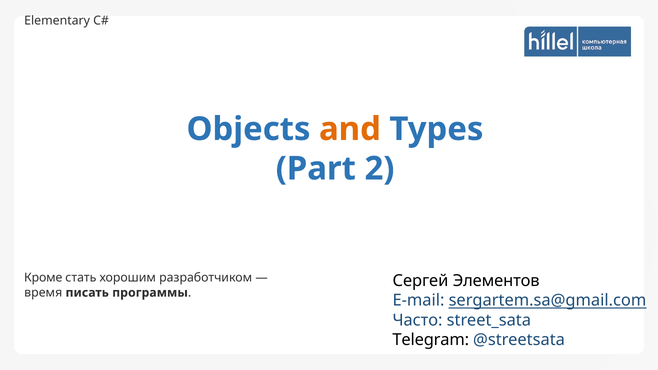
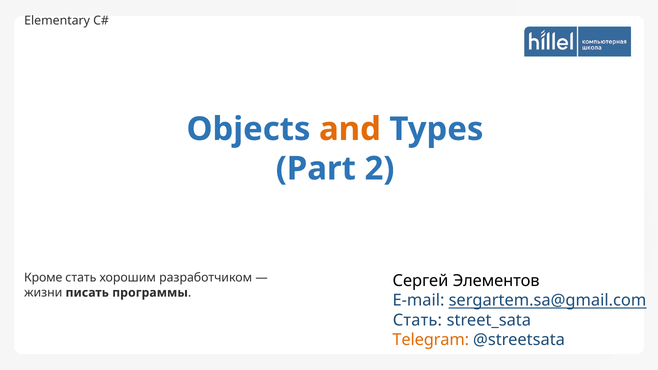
время: время -> жизни (43, 293)
Часто: Часто -> Стать (417, 320)
Telegram colour: black -> orange (431, 340)
